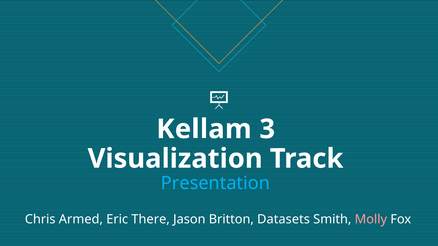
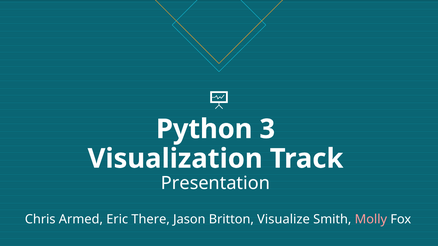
Kellam: Kellam -> Python (204, 129)
Presentation colour: light blue -> white (216, 184)
Datasets: Datasets -> Visualize (284, 220)
